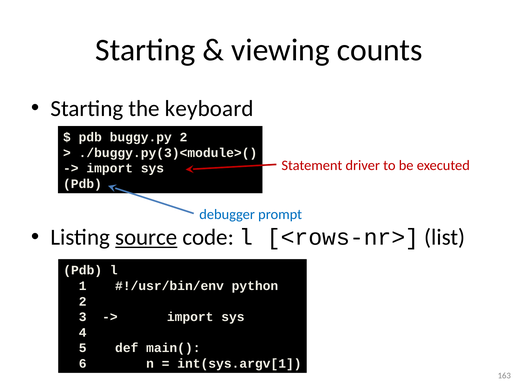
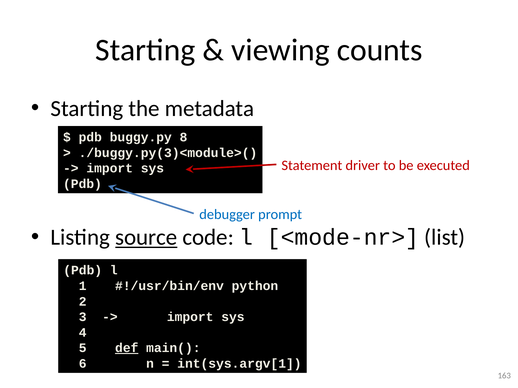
keyboard: keyboard -> metadata (210, 109)
buggy.py 2: 2 -> 8 (183, 137)
<rows-nr>: <rows-nr> -> <mode-nr> (343, 238)
def underline: none -> present (127, 348)
